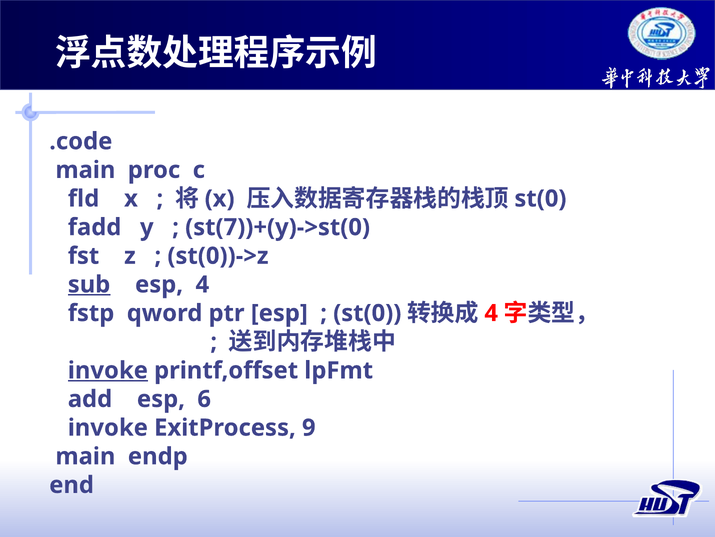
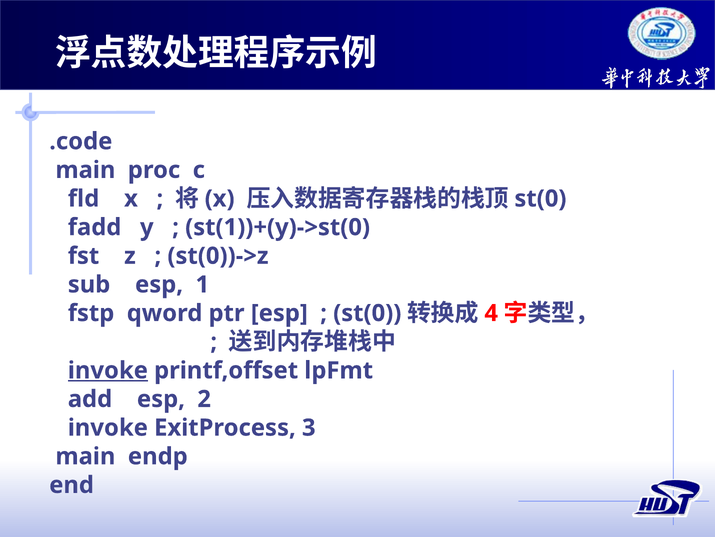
st(7))+(y)->st(0: st(7))+(y)->st(0 -> st(1))+(y)->st(0 (278, 227)
sub underline: present -> none (89, 284)
esp 4: 4 -> 1 (202, 284)
6: 6 -> 2 (204, 399)
9: 9 -> 3 (309, 427)
